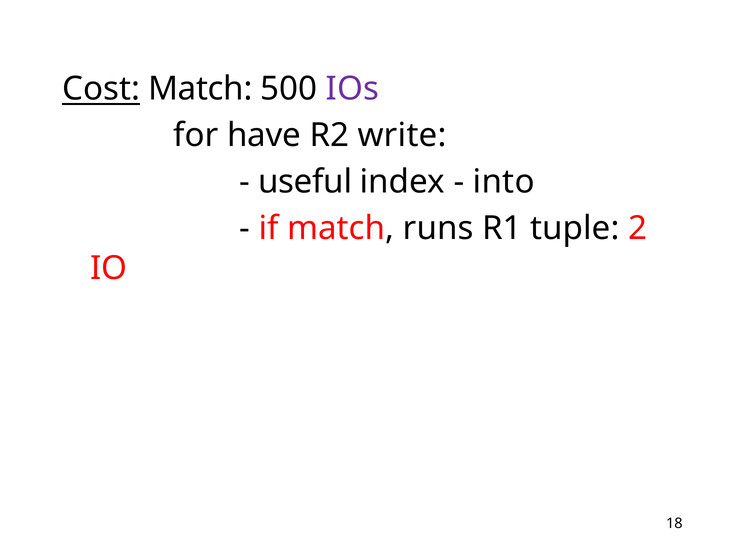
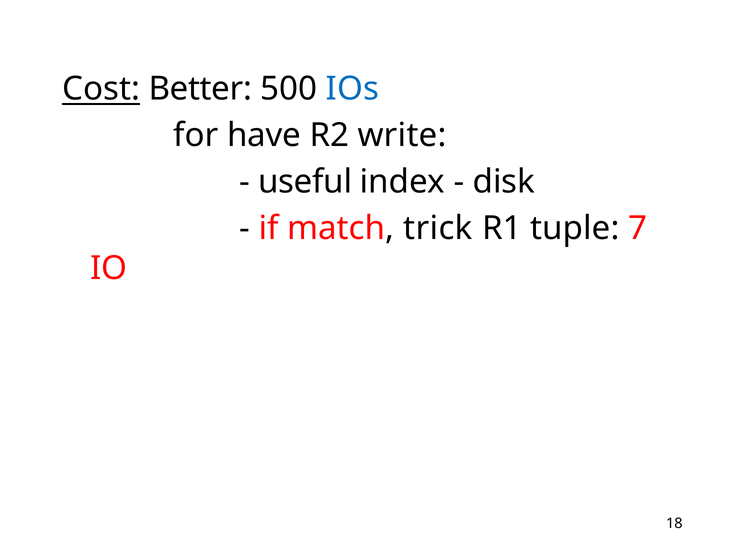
Cost Match: Match -> Better (200, 89)
IOs colour: purple -> blue (352, 89)
into: into -> disk (504, 182)
runs: runs -> trick (438, 228)
2: 2 -> 7 (638, 228)
